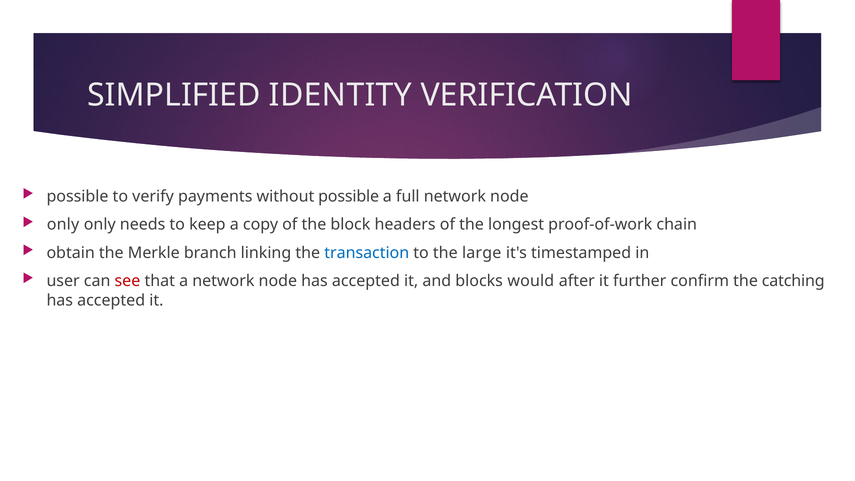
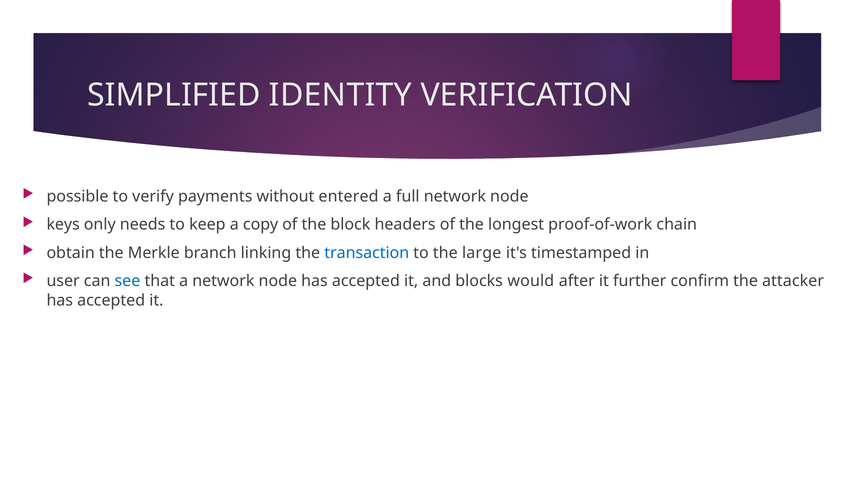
without possible: possible -> entered (348, 197)
only: only -> keys (63, 225)
see colour: red -> blue (127, 281)
catching: catching -> attacker (793, 281)
